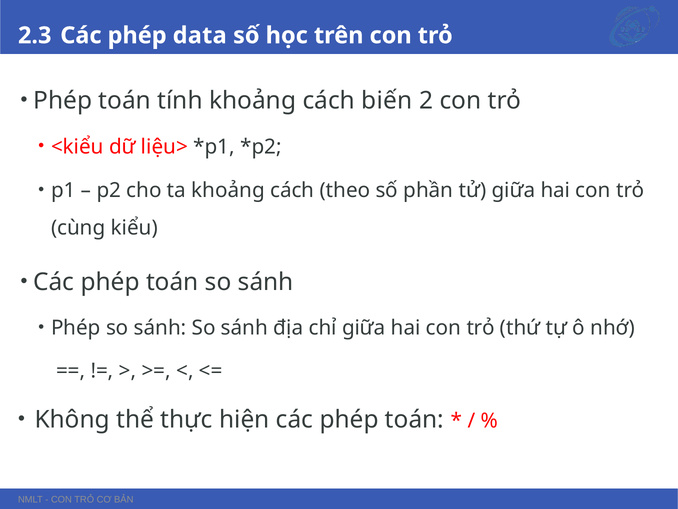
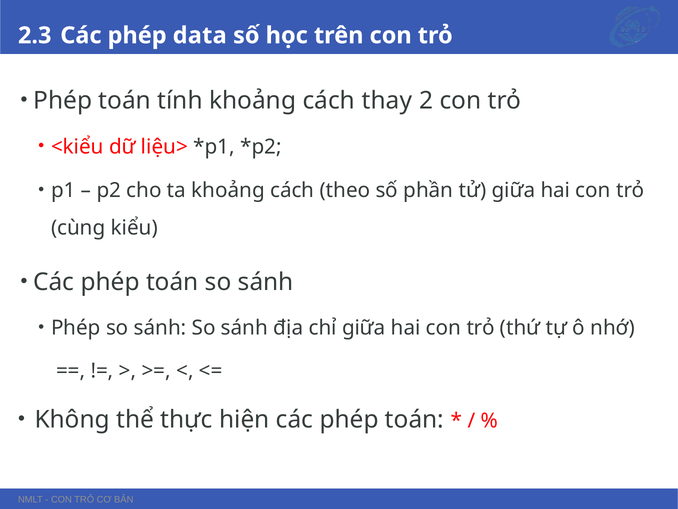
biến: biến -> thay (387, 101)
